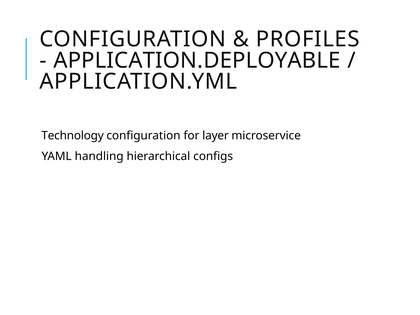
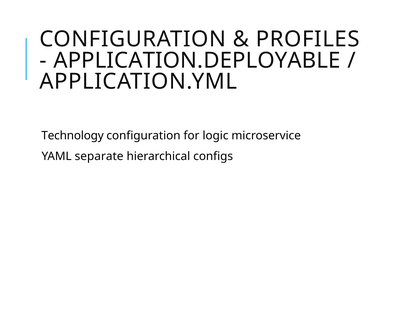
layer: layer -> logic (215, 136)
handling: handling -> separate (99, 156)
